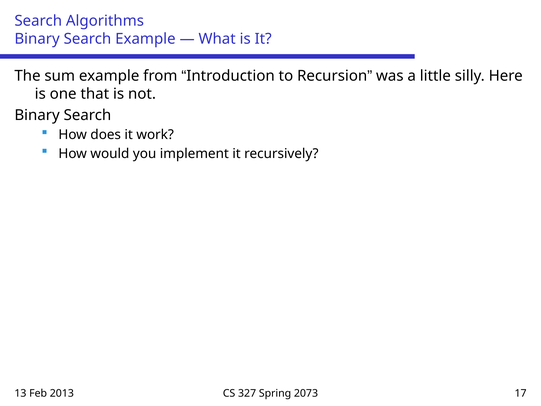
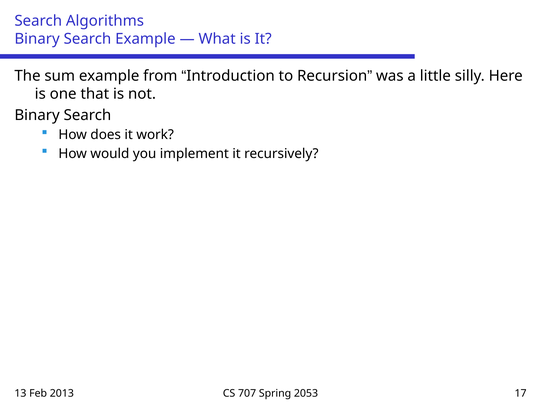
327: 327 -> 707 (247, 393)
2073: 2073 -> 2053 (306, 393)
